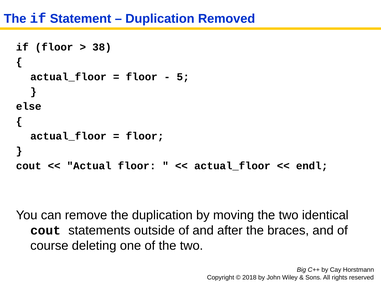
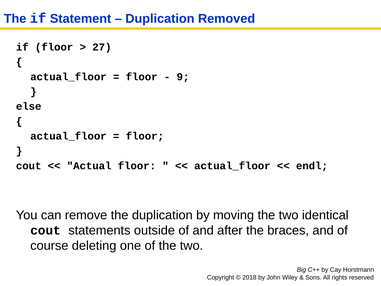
38: 38 -> 27 (102, 47)
5: 5 -> 9 (183, 77)
